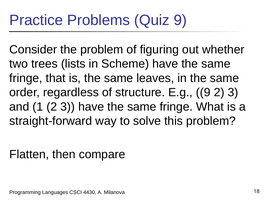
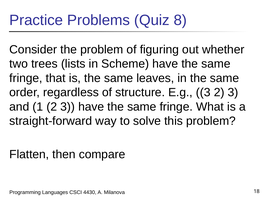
Quiz 9: 9 -> 8 (180, 20)
E.g 9: 9 -> 3 (203, 92)
